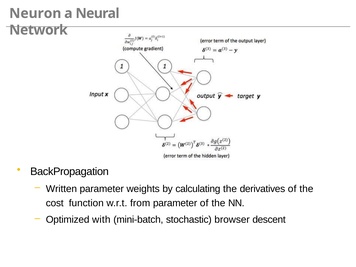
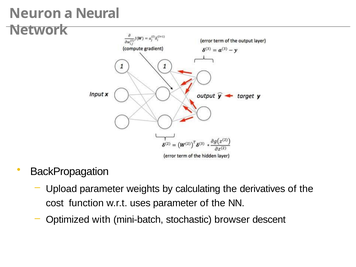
Written: Written -> Upload (61, 189)
from: from -> uses (140, 203)
